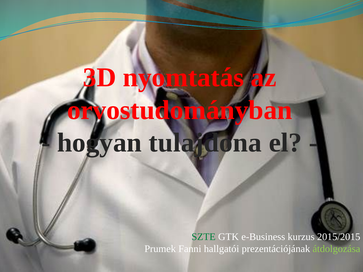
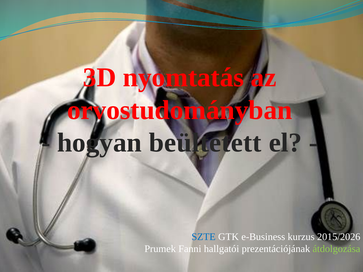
tulajdona: tulajdona -> beültetett (205, 143)
SZTE colour: green -> blue (204, 237)
2015/2015: 2015/2015 -> 2015/2026 (339, 237)
